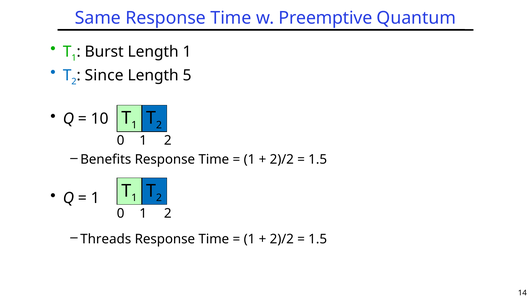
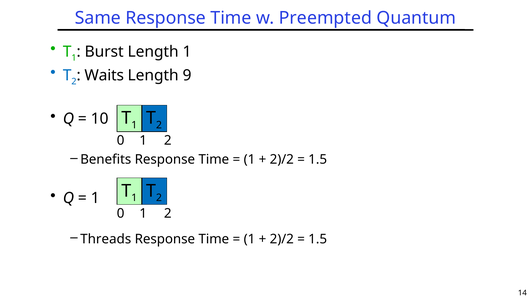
Preemptive: Preemptive -> Preempted (325, 18)
Since: Since -> Waits (104, 75)
5: 5 -> 9 (187, 75)
